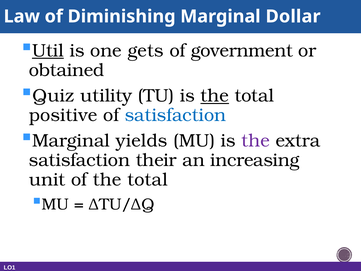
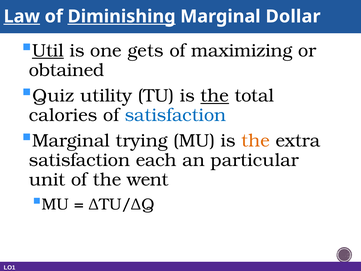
Law underline: none -> present (22, 16)
Diminishing underline: none -> present (122, 16)
government: government -> maximizing (242, 51)
positive: positive -> calories (63, 115)
yields: yields -> trying (142, 141)
the colour: purple -> orange (255, 141)
their: their -> each (156, 160)
increasing: increasing -> particular (255, 160)
of the total: total -> went (148, 180)
